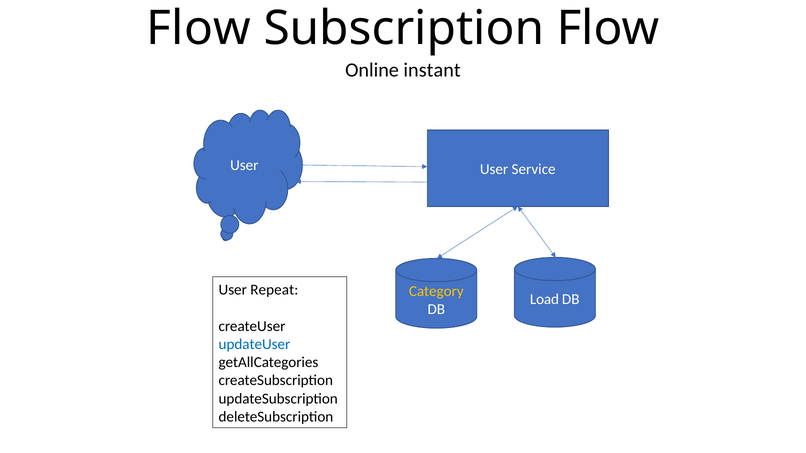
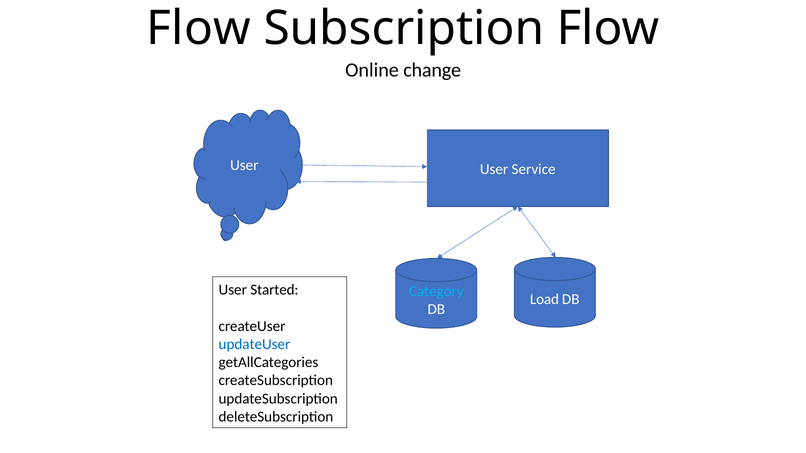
instant: instant -> change (432, 70)
Repeat: Repeat -> Started (274, 290)
Category colour: yellow -> light blue (436, 291)
